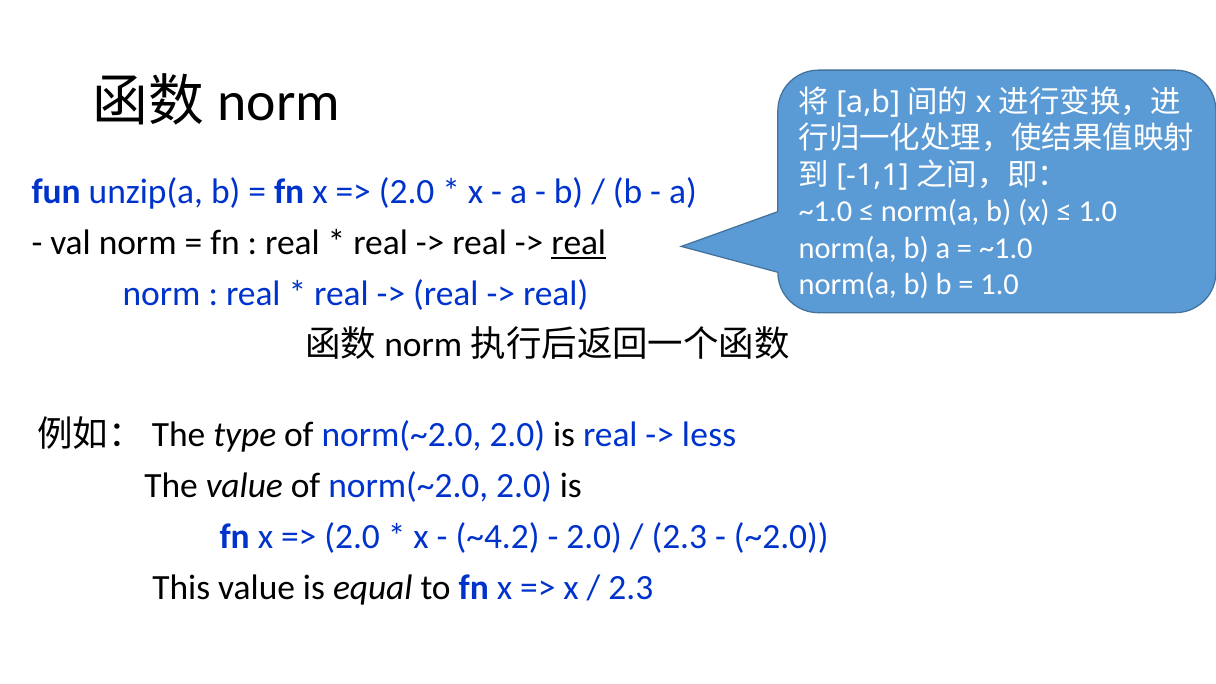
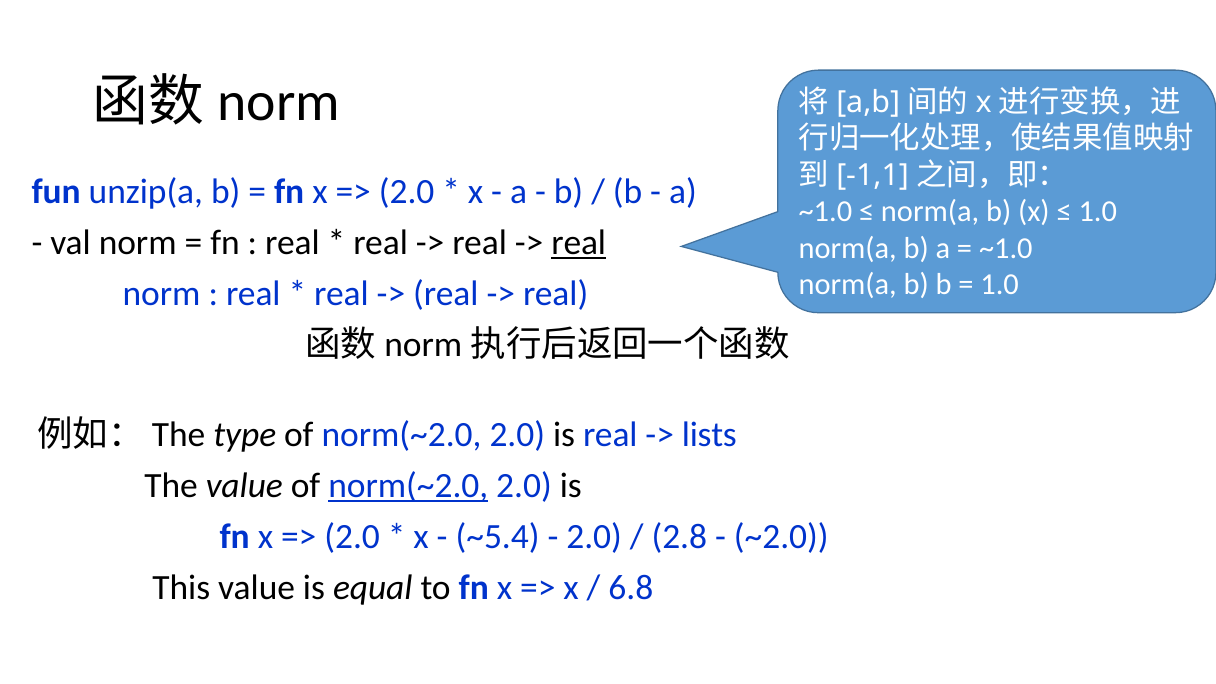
less: less -> lists (709, 435)
norm(~2.0 underline: none -> present (408, 486)
~4.2: ~4.2 -> ~5.4 (498, 537)
2.3: 2.3 -> 2.8 (679, 537)
2.3: 2.3 -> 6.8 (631, 588)
